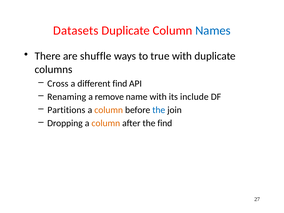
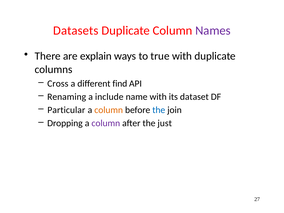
Names colour: blue -> purple (213, 30)
shuffle: shuffle -> explain (96, 56)
remove: remove -> include (109, 97)
include: include -> dataset (194, 97)
Partitions: Partitions -> Particular (66, 110)
column colour: orange -> purple (106, 123)
the find: find -> just (165, 123)
